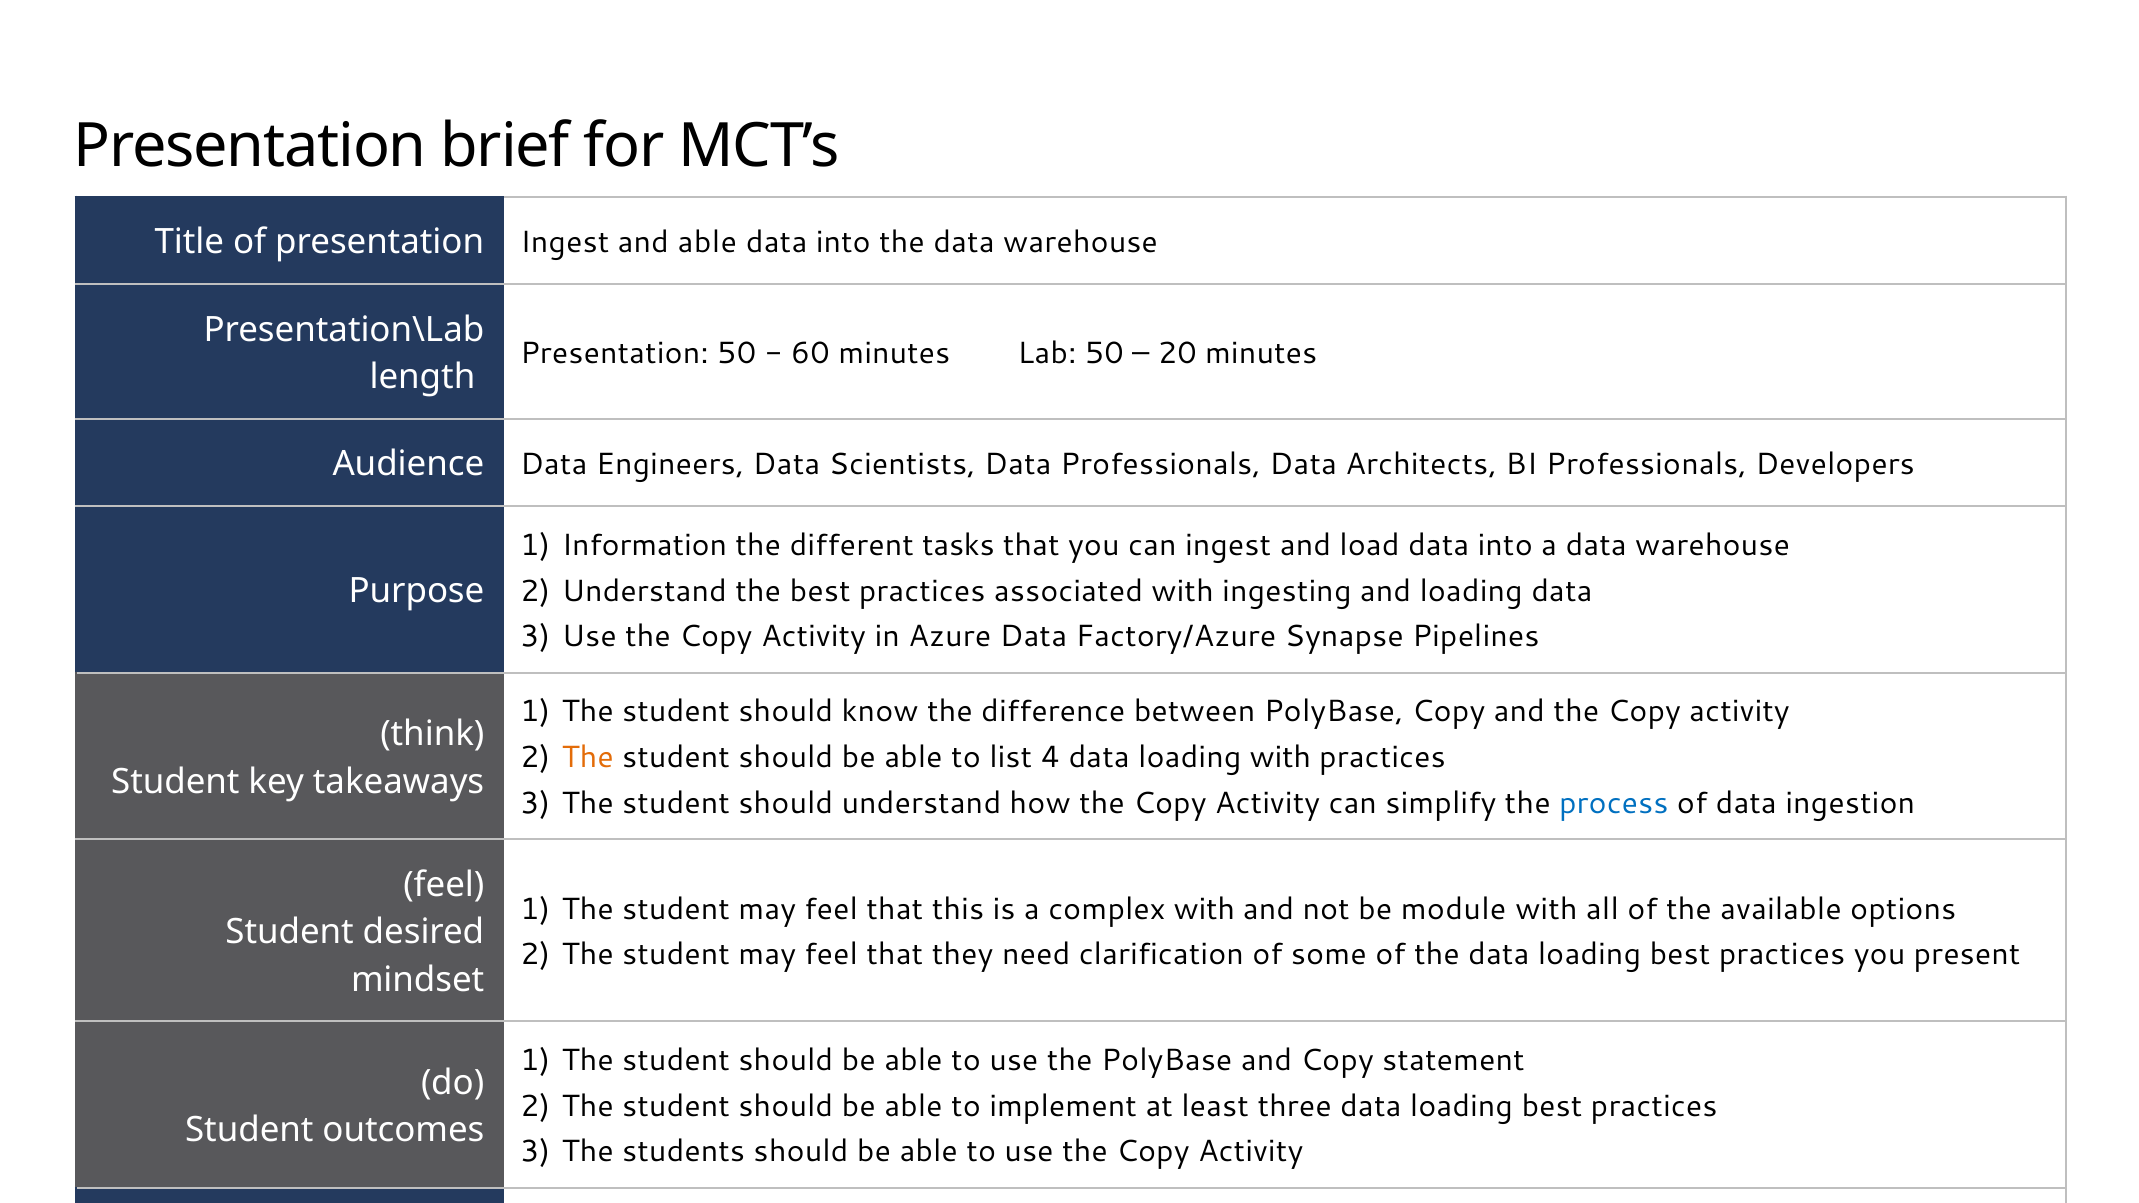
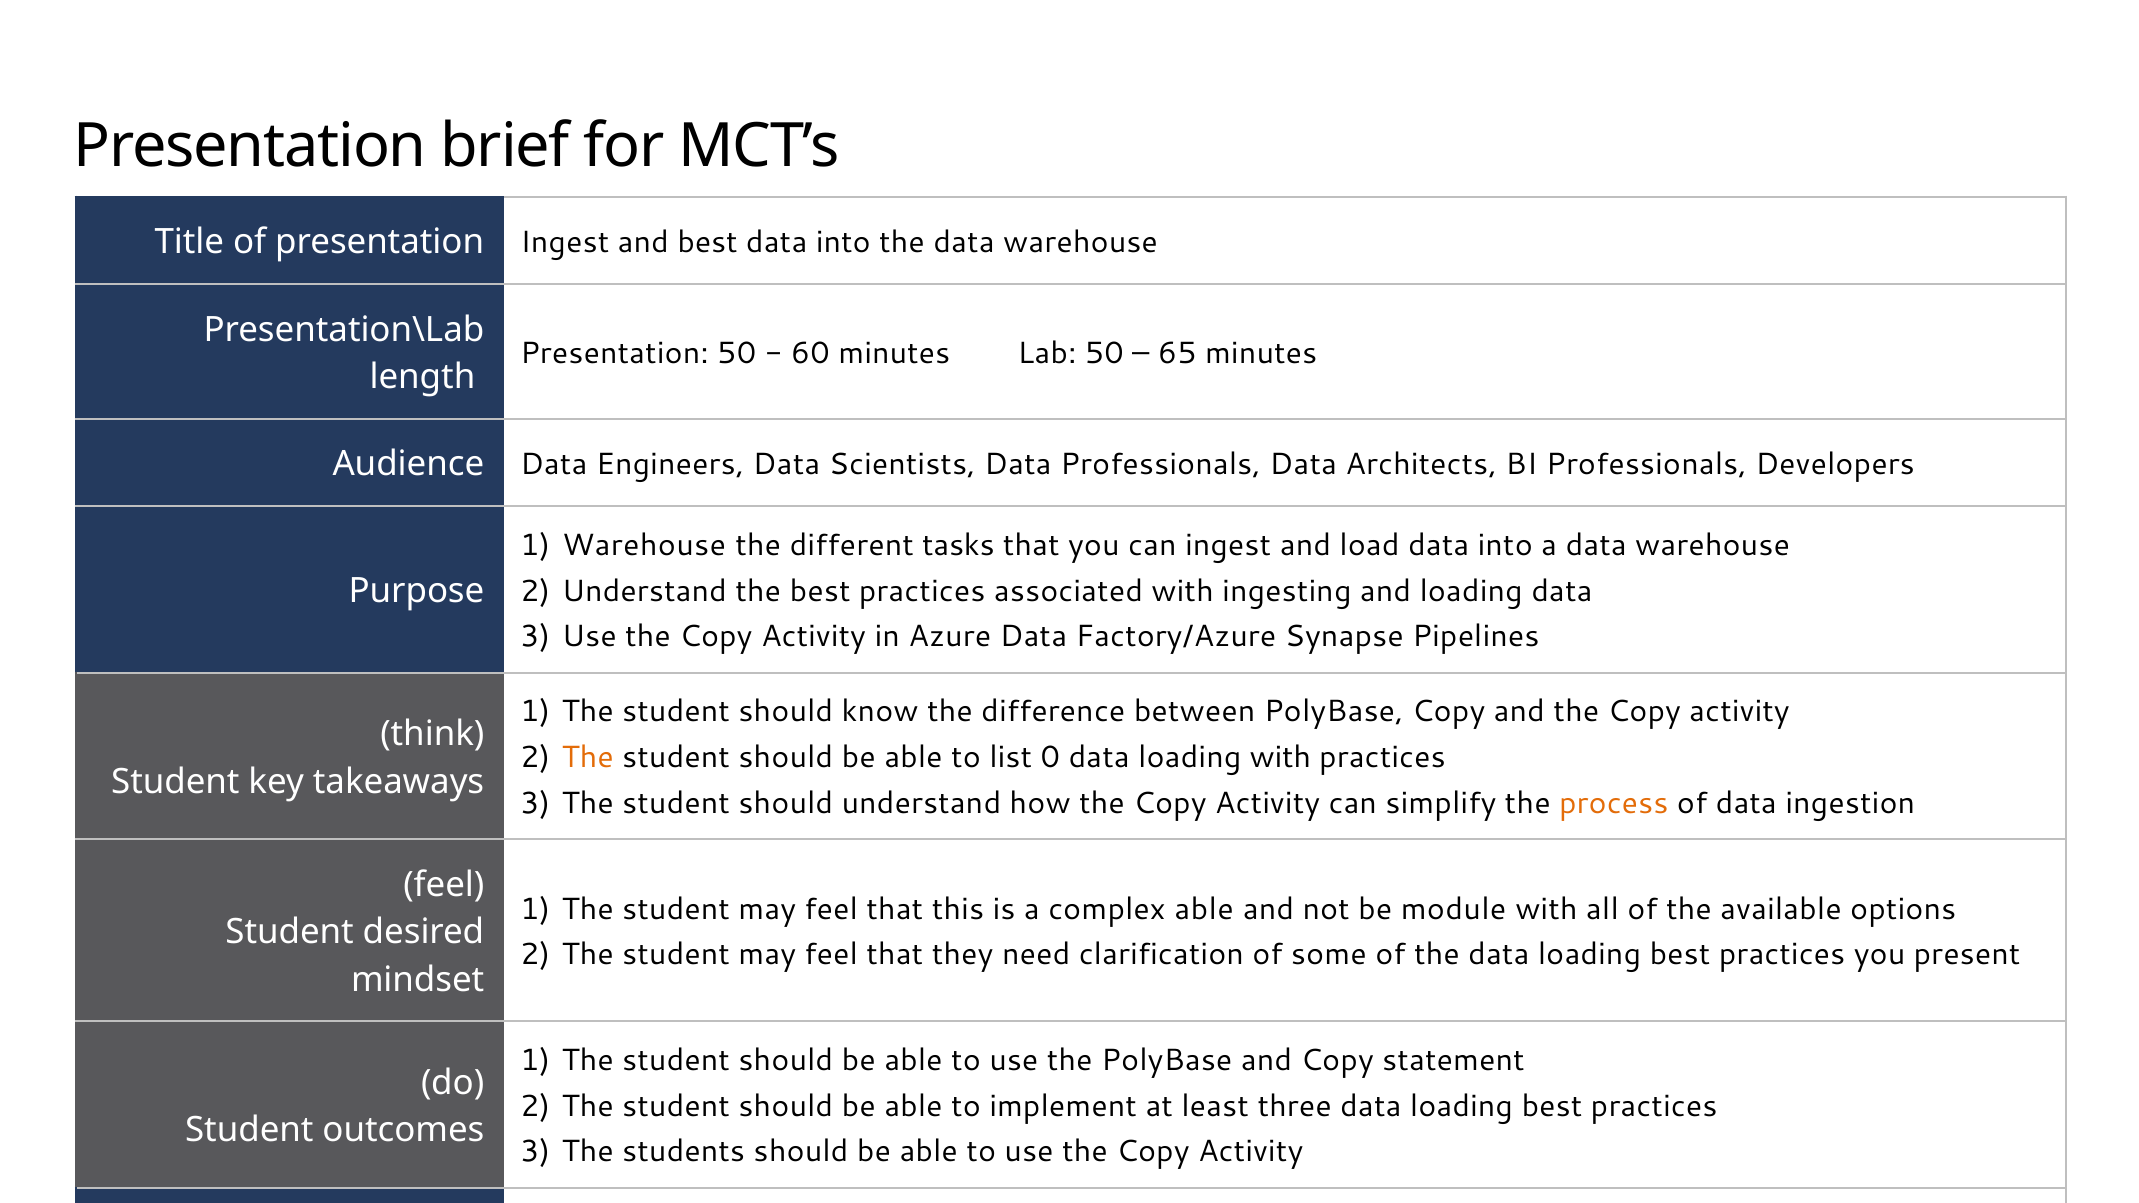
and able: able -> best (708, 242)
20: 20 -> 65 (1177, 353)
Information: Information -> Warehouse (644, 545)
4: 4 -> 0 (1050, 757)
process colour: blue -> orange (1614, 803)
complex with: with -> able (1204, 909)
